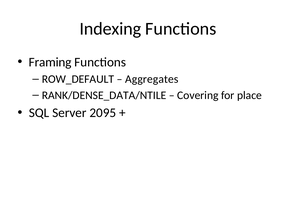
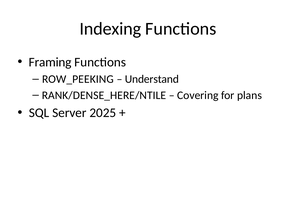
ROW_DEFAULT: ROW_DEFAULT -> ROW_PEEKING (78, 79)
Aggregates: Aggregates -> Understand (152, 79)
RANK/DENSE_DATA/NTILE: RANK/DENSE_DATA/NTILE -> RANK/DENSE_HERE/NTILE (104, 95)
place: place -> plans (249, 95)
2095: 2095 -> 2025 (103, 113)
